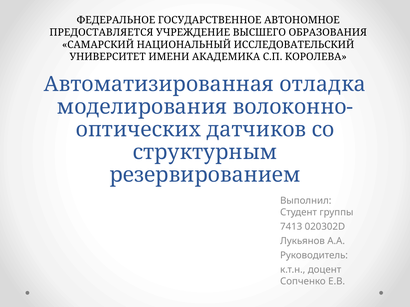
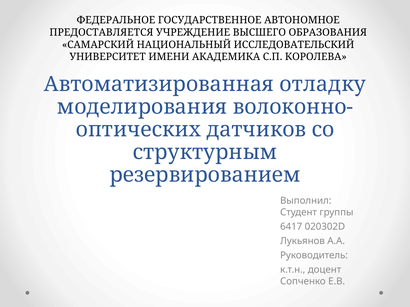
отладка: отладка -> отладку (323, 84)
7413: 7413 -> 6417 (291, 227)
